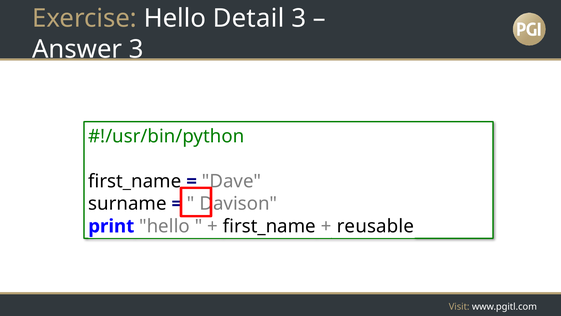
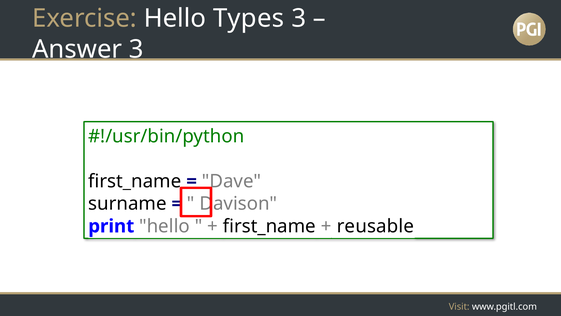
Detail: Detail -> Types (249, 18)
